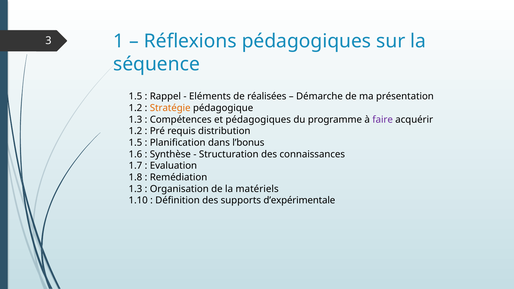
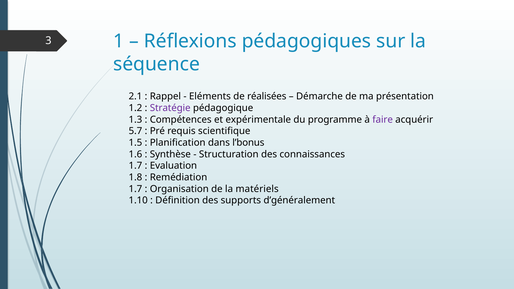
1.5: 1.5 -> 2.1 (135, 96)
Stratégie colour: orange -> purple (170, 108)
et pédagogiques: pédagogiques -> expérimentale (258, 120)
1.2: 1.2 -> 5.7 (135, 131)
distribution: distribution -> scientifique (224, 131)
1.3: 1.3 -> 1.7 (135, 189)
d’expérimentale: d’expérimentale -> d’généralement (299, 201)
